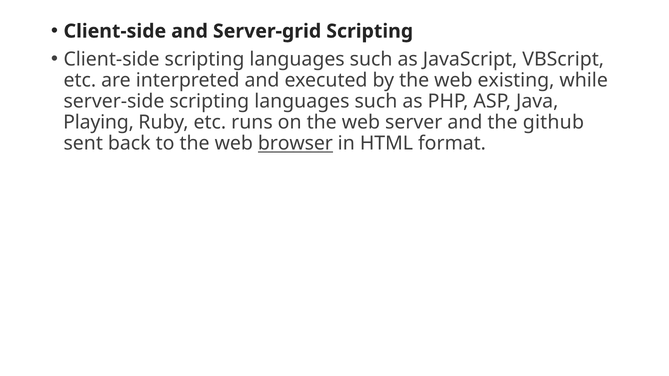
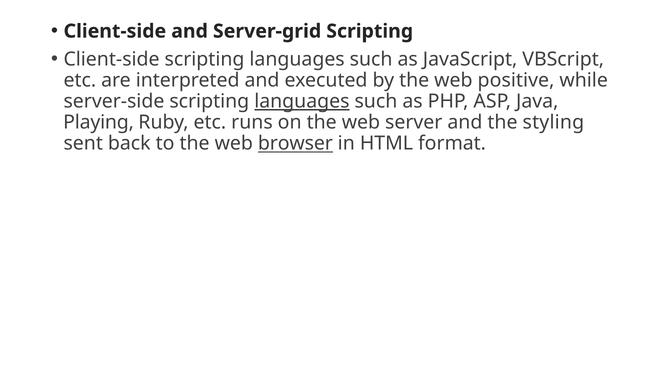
existing: existing -> positive (516, 80)
languages underline: none -> present (302, 101)
github: github -> styling (553, 123)
